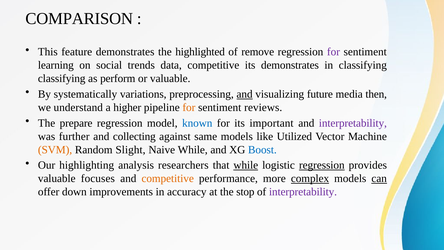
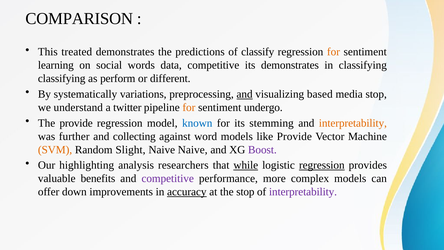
feature: feature -> treated (77, 52)
highlighted: highlighted -> predictions (200, 52)
remove: remove -> classify (258, 52)
for colour: purple -> orange (333, 52)
trends: trends -> words (141, 65)
or valuable: valuable -> different (170, 78)
future: future -> based (320, 94)
media then: then -> stop (376, 94)
higher: higher -> twitter (127, 107)
reviews: reviews -> undergo (263, 107)
The prepare: prepare -> provide (76, 123)
important: important -> stemming (272, 123)
interpretability colour: purple -> orange (353, 123)
same: same -> word (206, 136)
like Utilized: Utilized -> Provide (294, 136)
Naive While: While -> Naive (193, 150)
Boost colour: blue -> purple (262, 150)
focuses: focuses -> benefits (98, 178)
competitive colour: orange -> purple (168, 178)
complex underline: present -> none (310, 178)
can underline: present -> none (379, 178)
accuracy underline: none -> present (187, 192)
